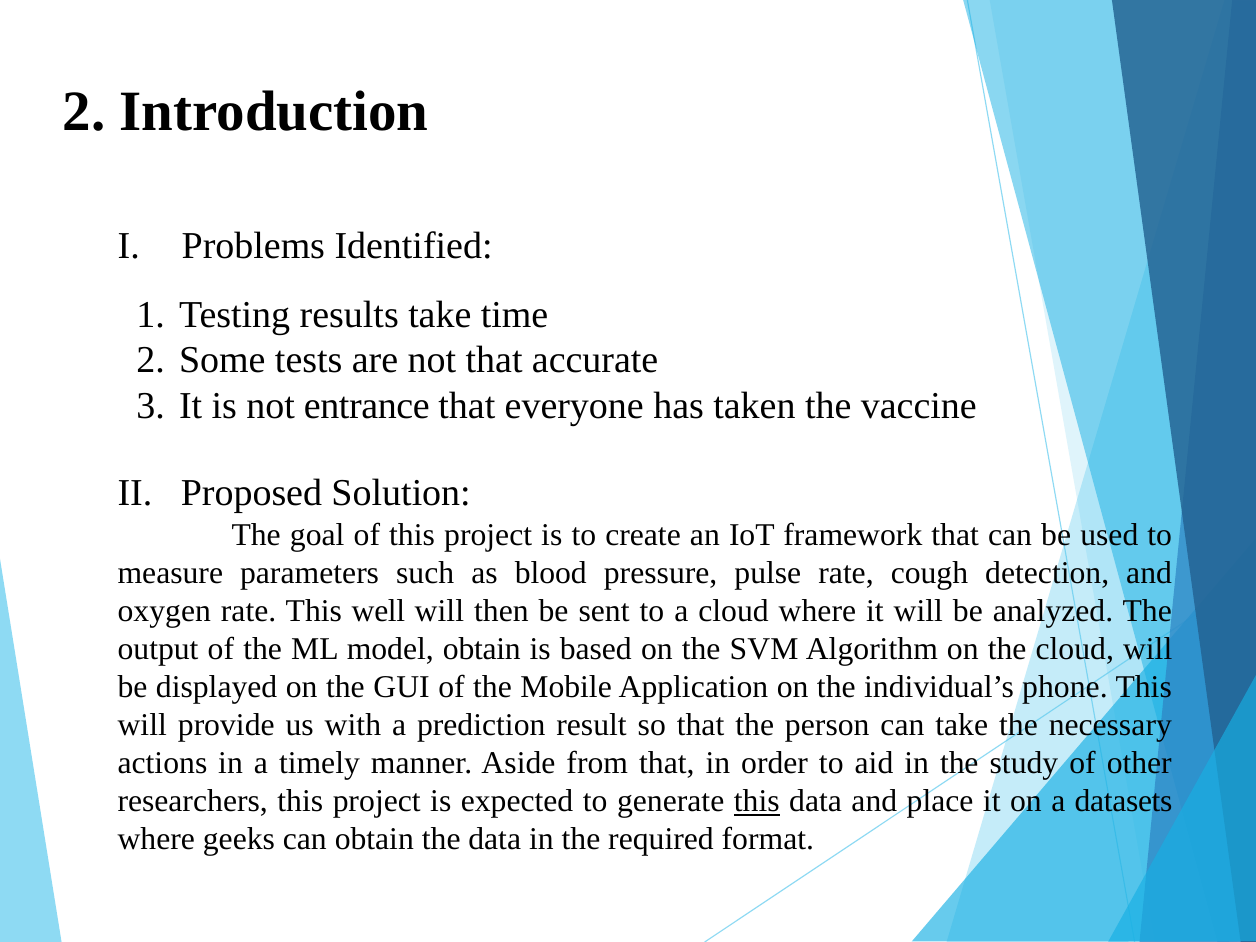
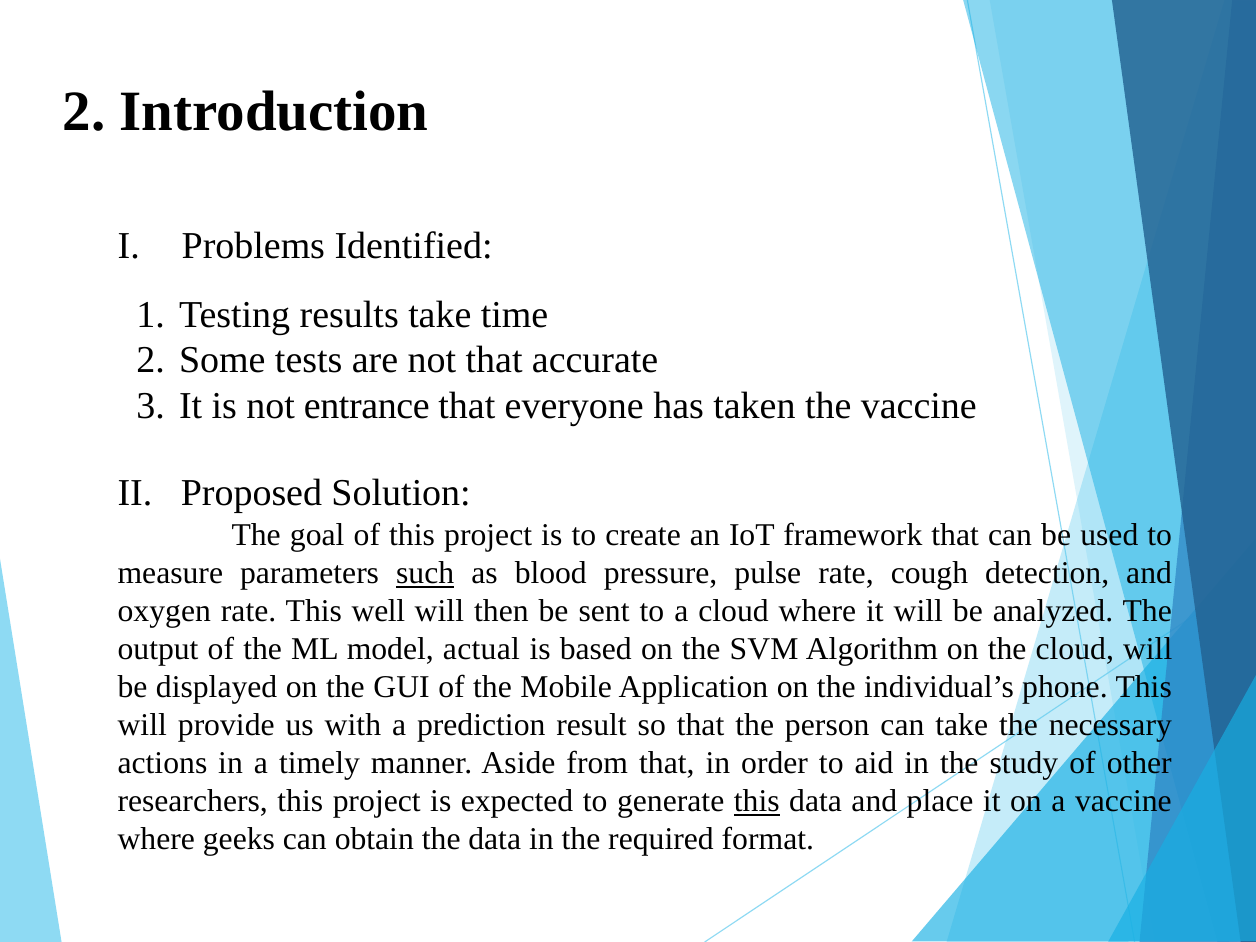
such underline: none -> present (425, 573)
model obtain: obtain -> actual (481, 649)
a datasets: datasets -> vaccine (1123, 801)
